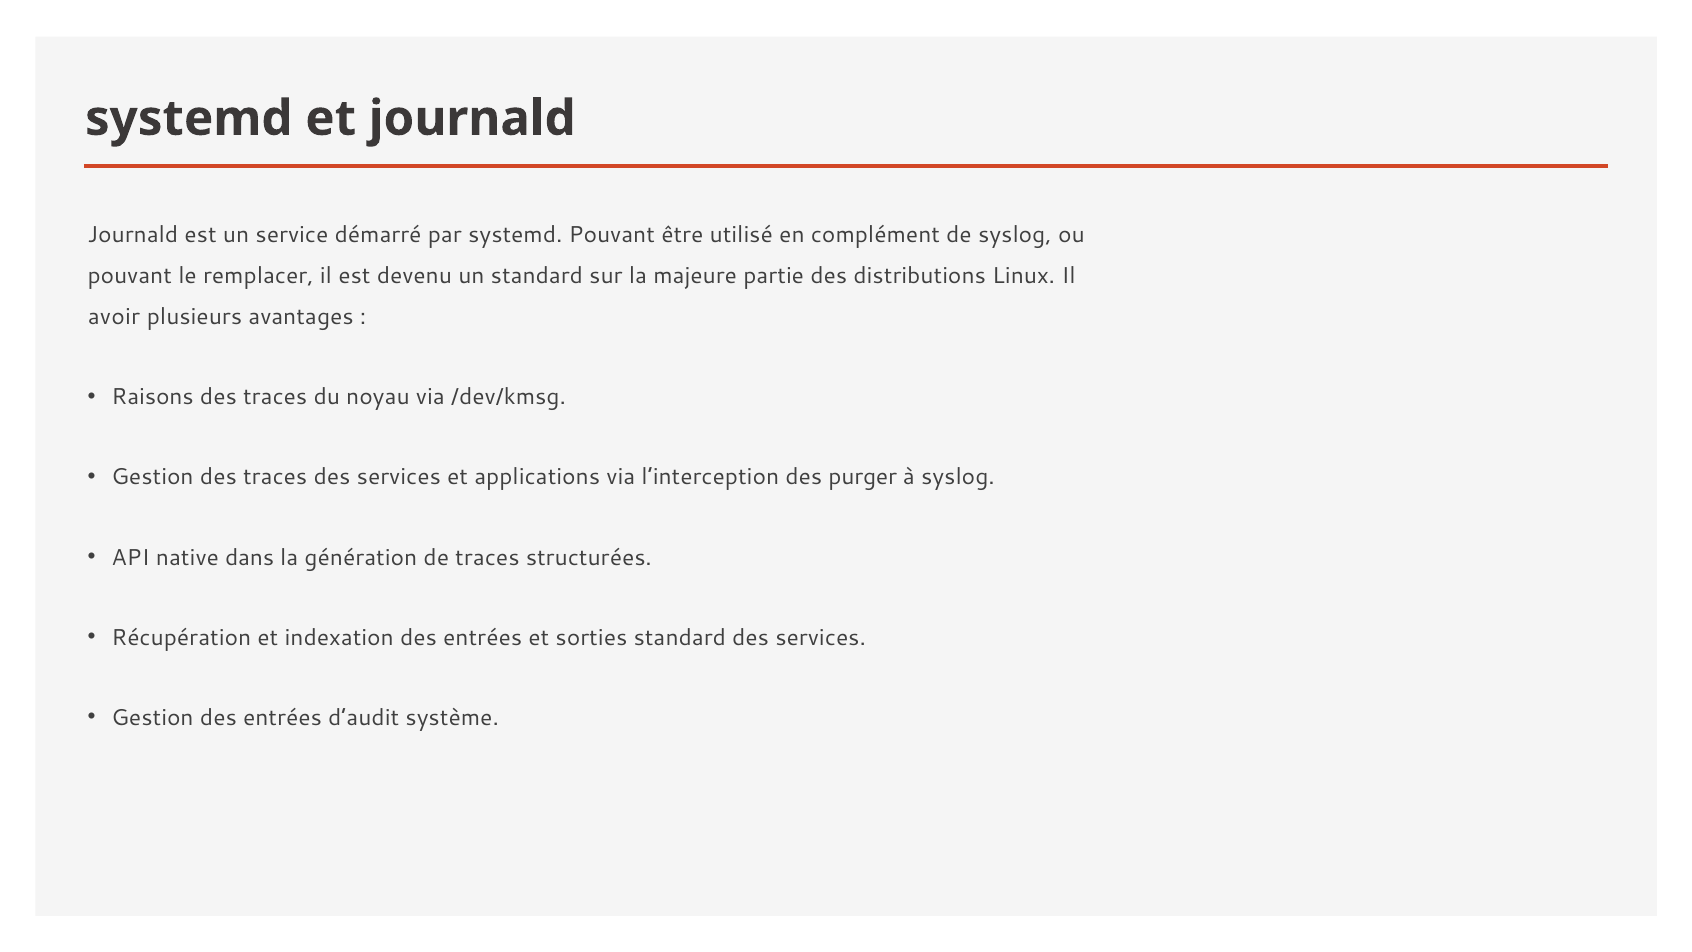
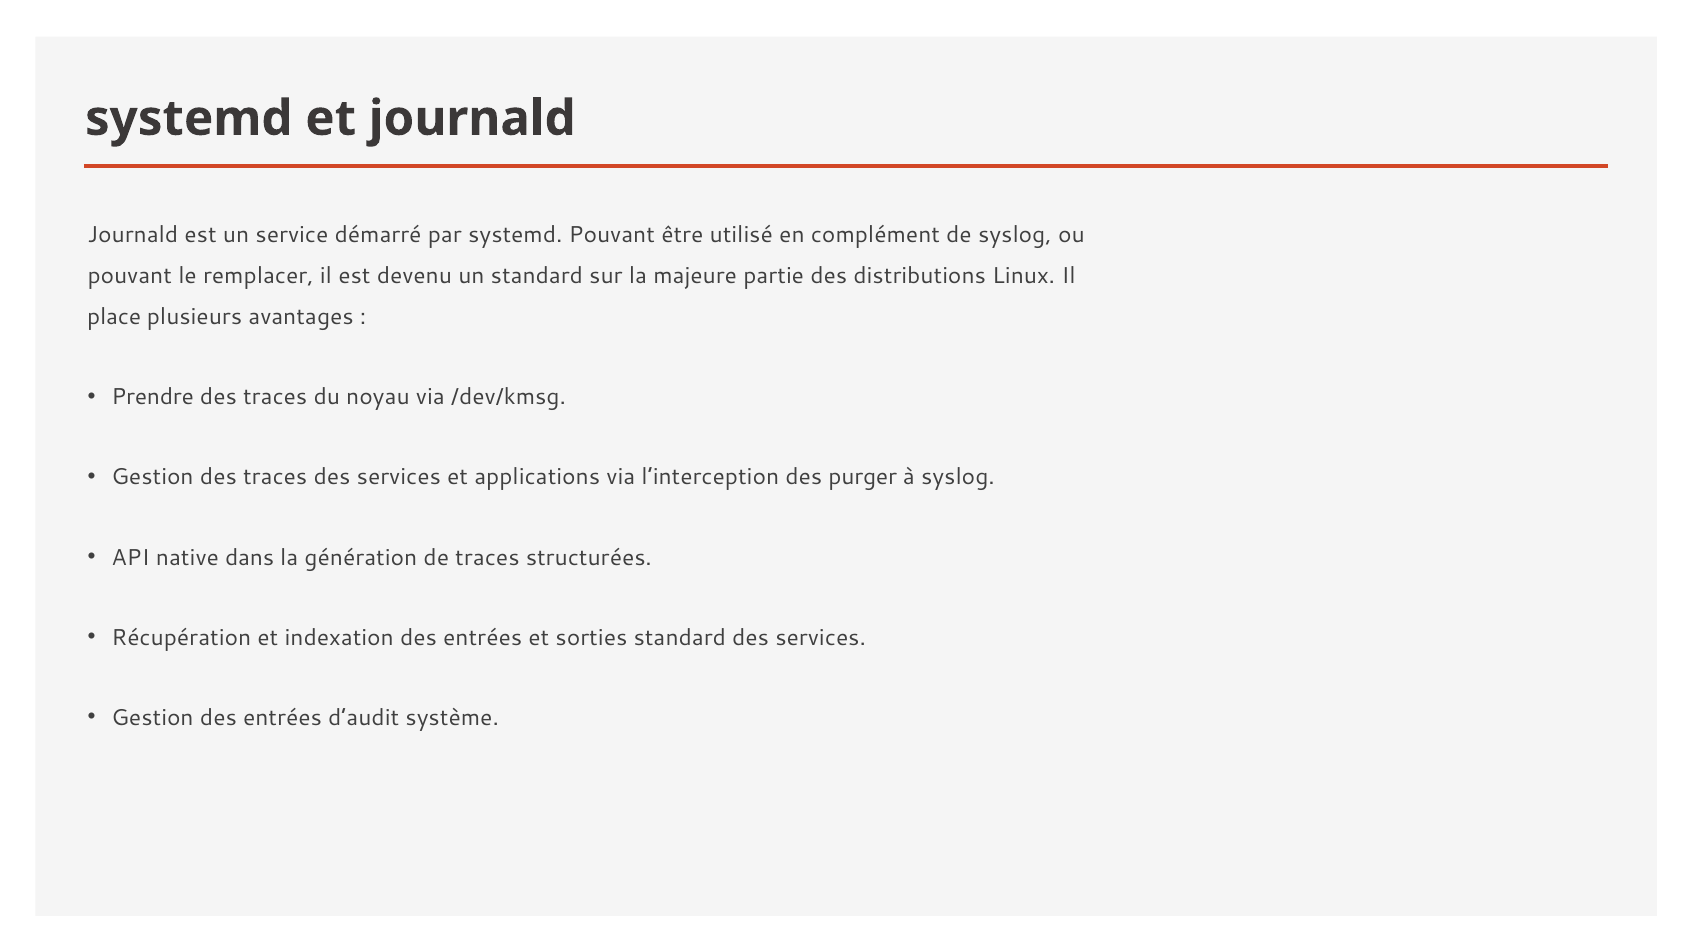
avoir: avoir -> place (114, 317)
Raisons: Raisons -> Prendre (153, 397)
